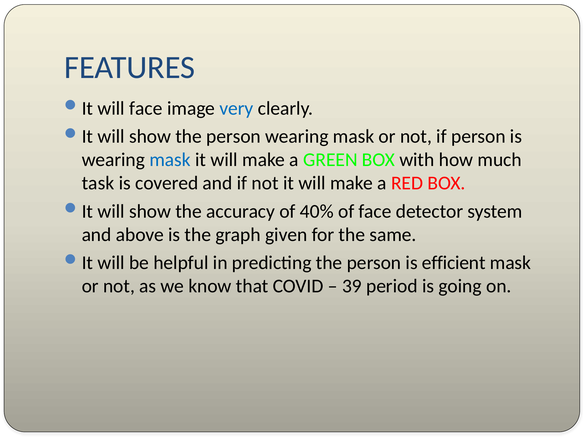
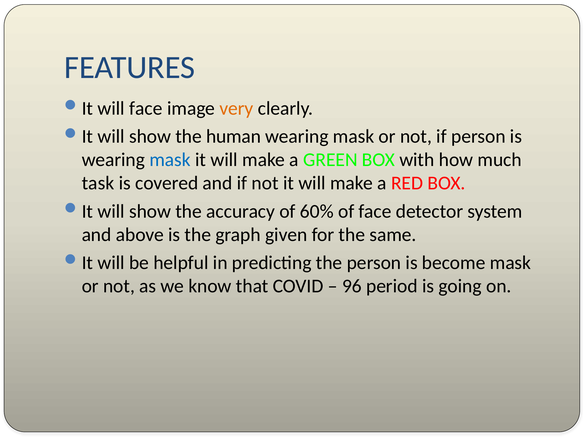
very colour: blue -> orange (236, 108)
show the person: person -> human (234, 136)
40%: 40% -> 60% (317, 211)
efficient: efficient -> become (454, 263)
39: 39 -> 96 (352, 286)
